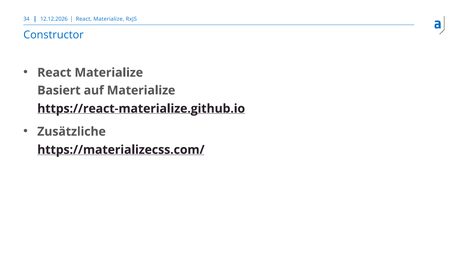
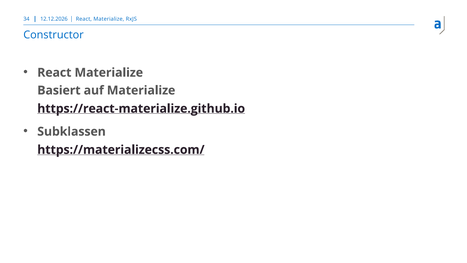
Zusätzliche: Zusätzliche -> Subklassen (72, 131)
